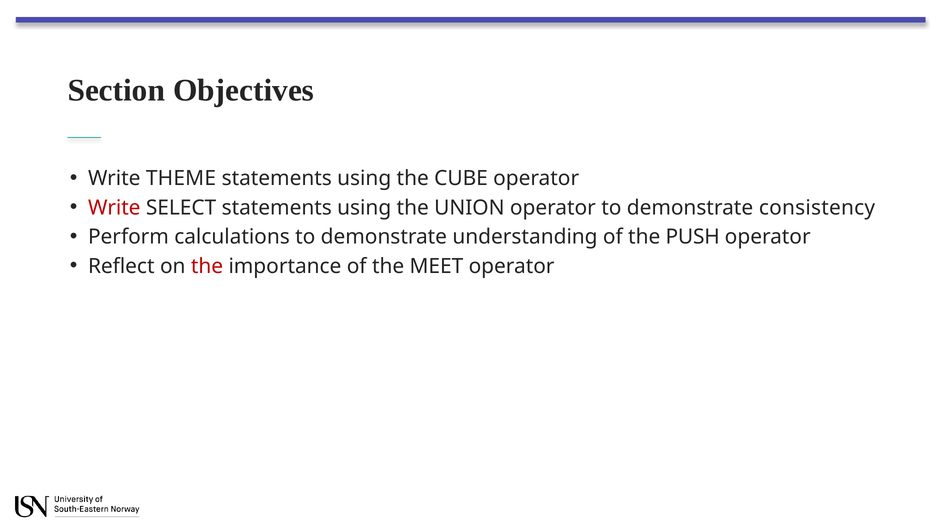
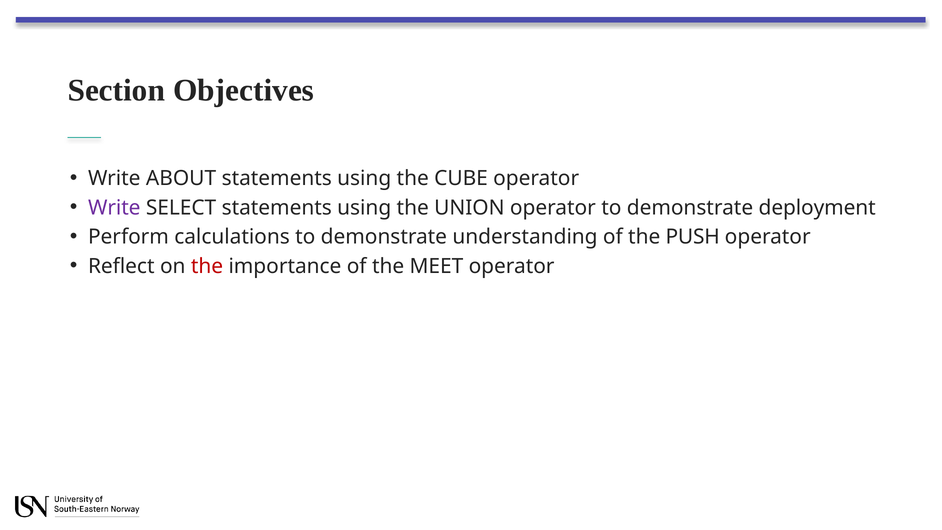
THEME: THEME -> ABOUT (181, 178)
Write colour: red -> purple (114, 208)
consistency: consistency -> deployment (817, 208)
